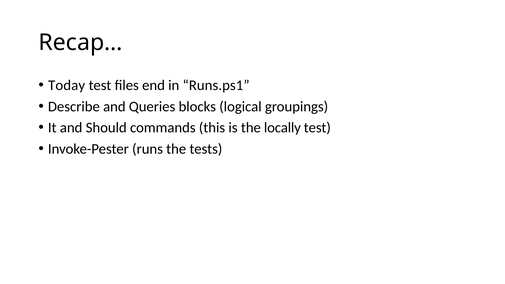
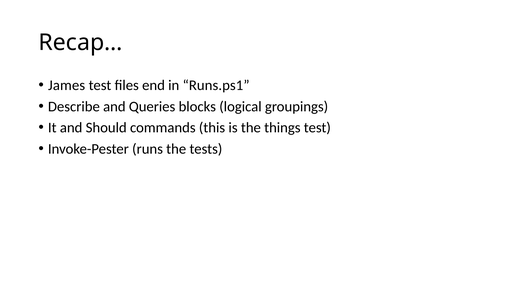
Today: Today -> James (67, 85)
locally: locally -> things (282, 128)
